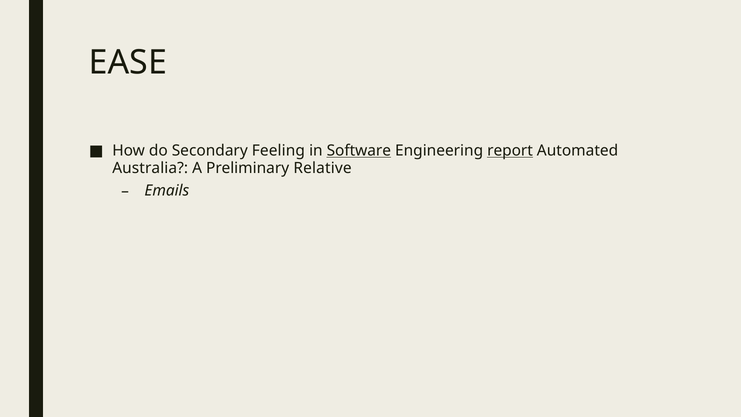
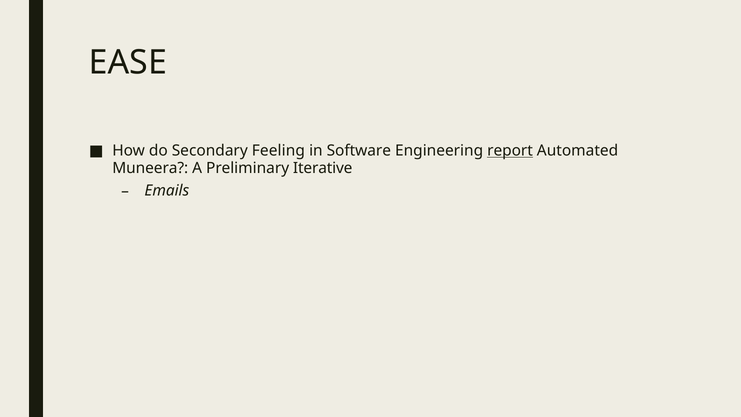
Software underline: present -> none (359, 151)
Australia: Australia -> Muneera (150, 168)
Relative: Relative -> Iterative (323, 168)
